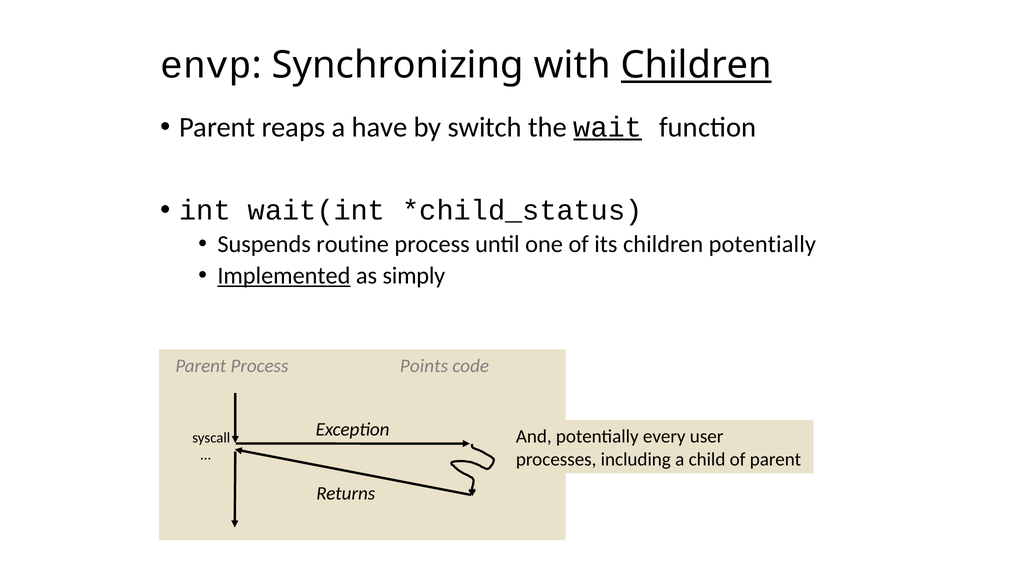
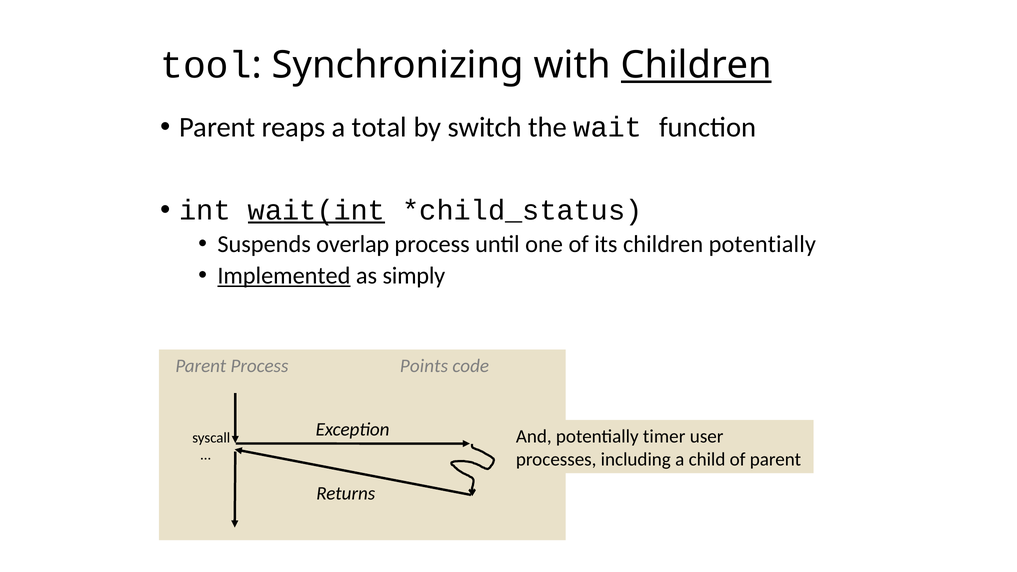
envp: envp -> tool (206, 65)
have: have -> total (379, 127)
wait underline: present -> none (608, 127)
wait(int underline: none -> present (317, 210)
routine: routine -> overlap (353, 244)
every: every -> timer (664, 436)
